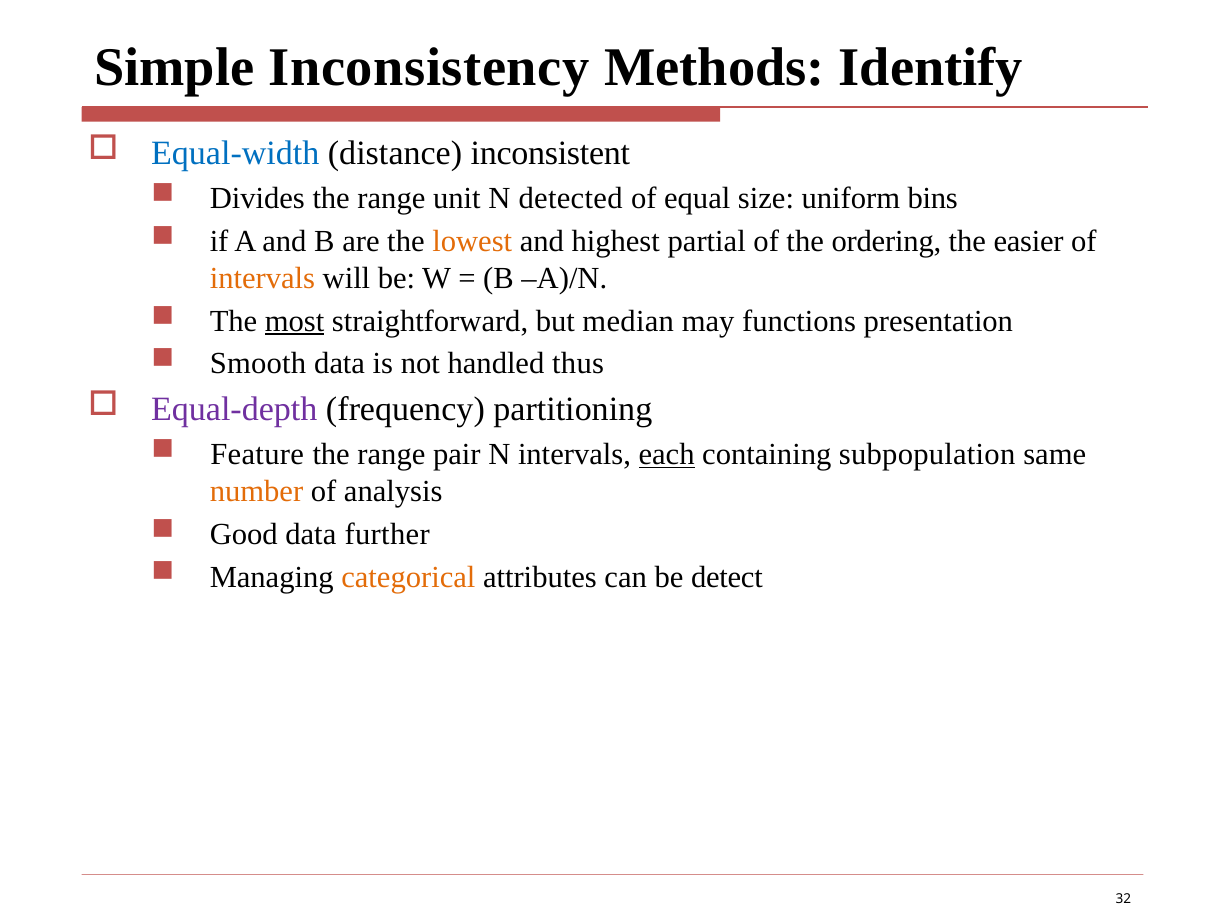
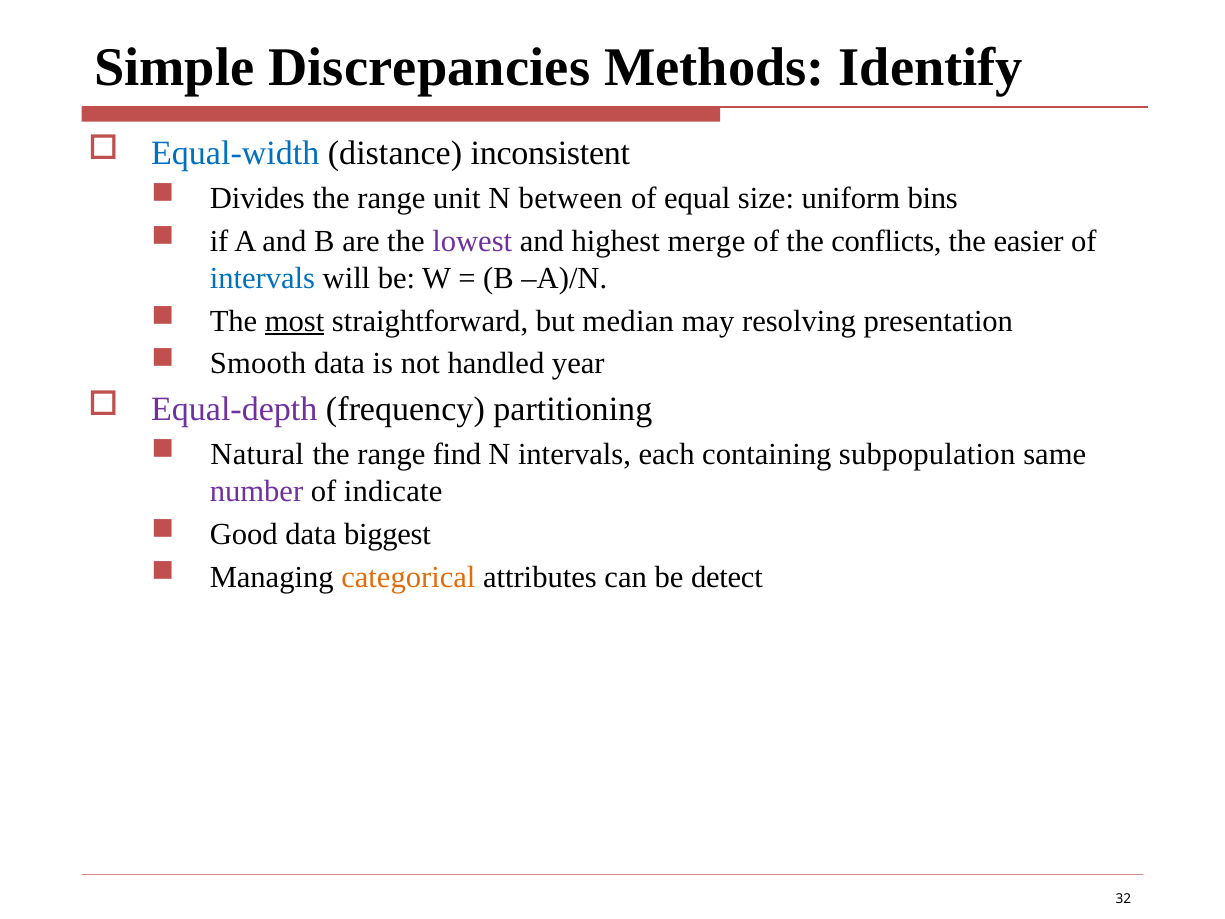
Inconsistency: Inconsistency -> Discrepancies (429, 67)
detected: detected -> between (571, 198)
lowest colour: orange -> purple (472, 241)
partial: partial -> merge (707, 241)
ordering: ordering -> conflicts (886, 241)
intervals colour: orange -> blue (262, 278)
functions: functions -> resolving (799, 321)
thus: thus -> year (578, 364)
Feature: Feature -> Natural (257, 454)
pair: pair -> find (457, 454)
each underline: present -> none (667, 454)
number colour: orange -> purple (257, 491)
analysis: analysis -> indicate (393, 491)
further: further -> biggest (387, 534)
